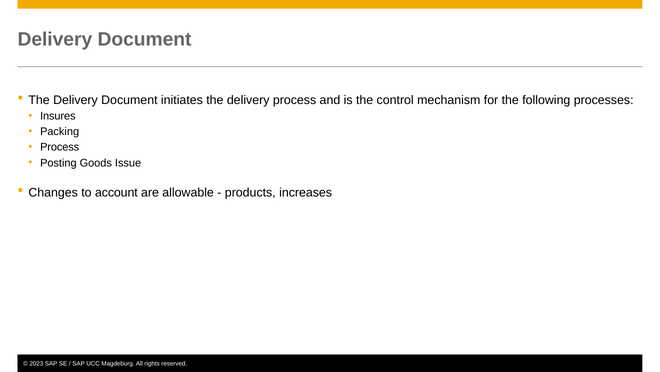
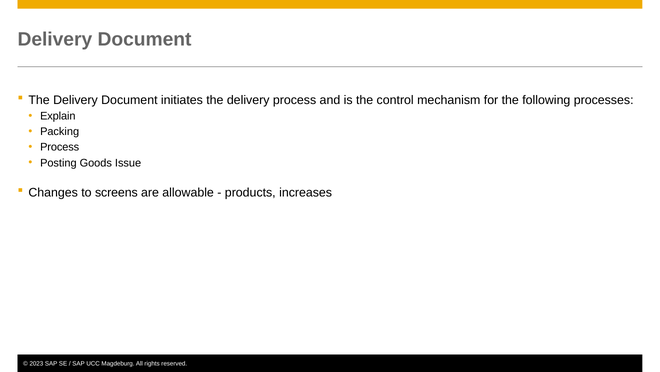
Insures: Insures -> Explain (58, 116)
account: account -> screens (116, 192)
